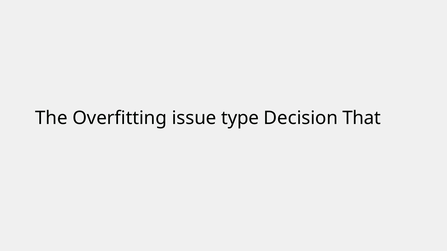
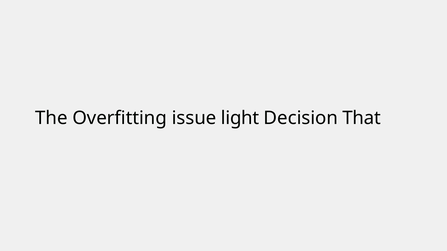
type: type -> light (240, 118)
